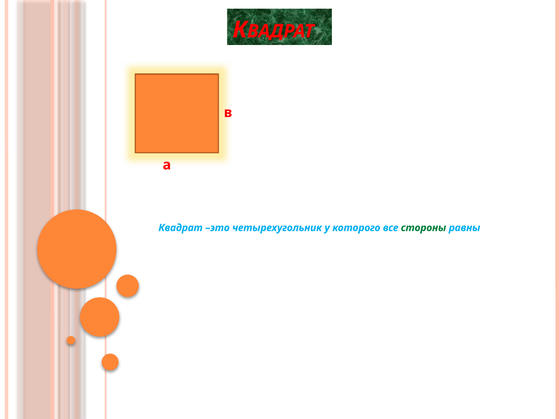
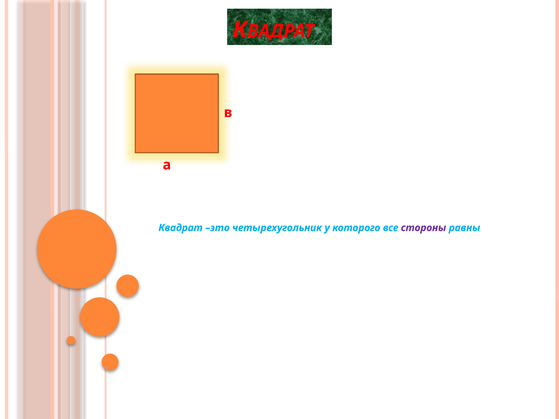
стороны colour: green -> purple (424, 228)
